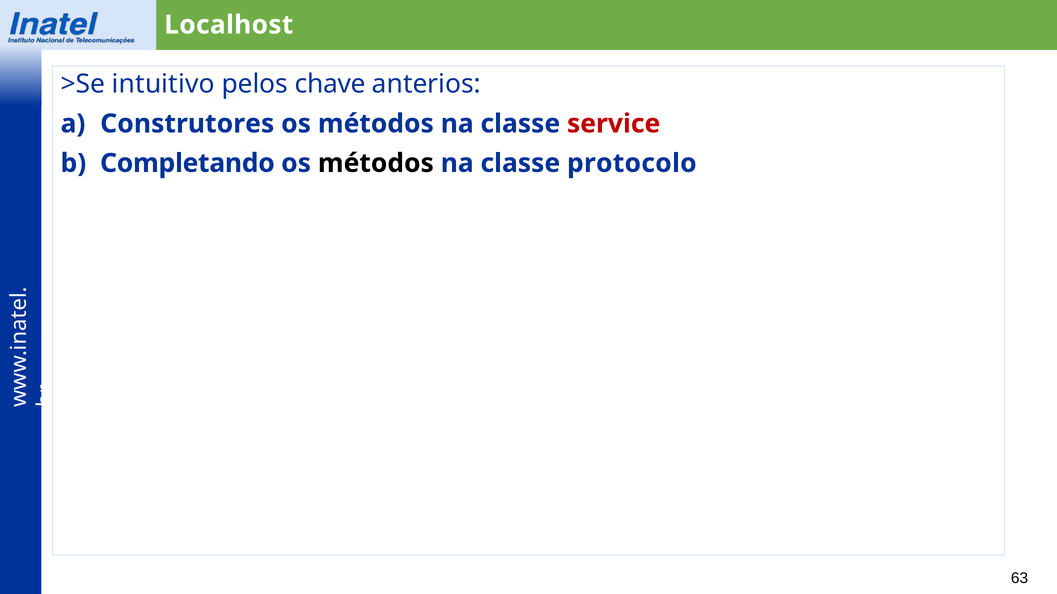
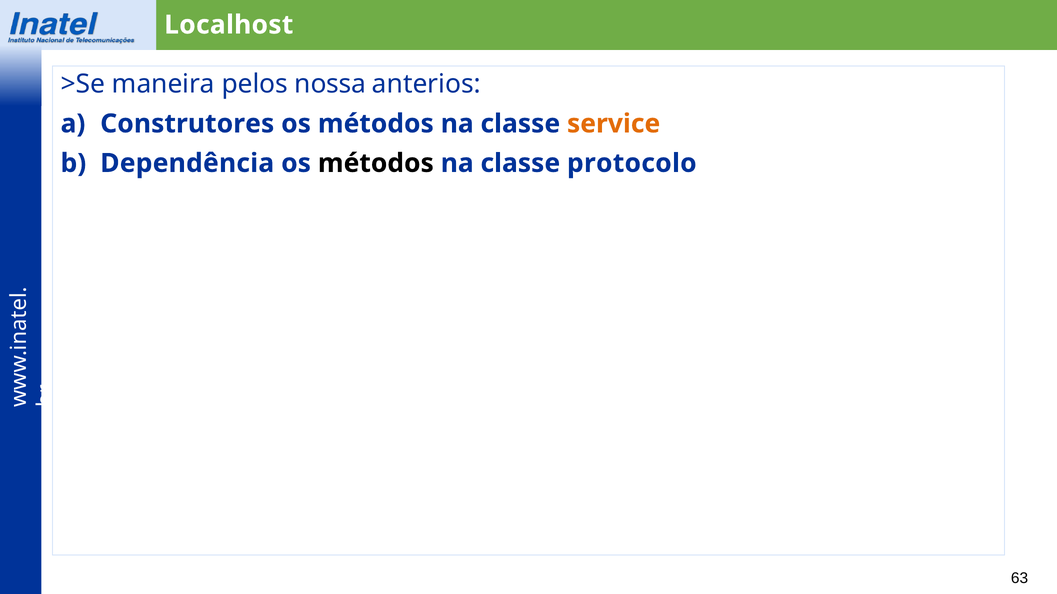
intuitivo: intuitivo -> maneira (163, 84)
chave: chave -> nossa (330, 84)
service colour: red -> orange (614, 124)
Completando: Completando -> Dependência (187, 163)
